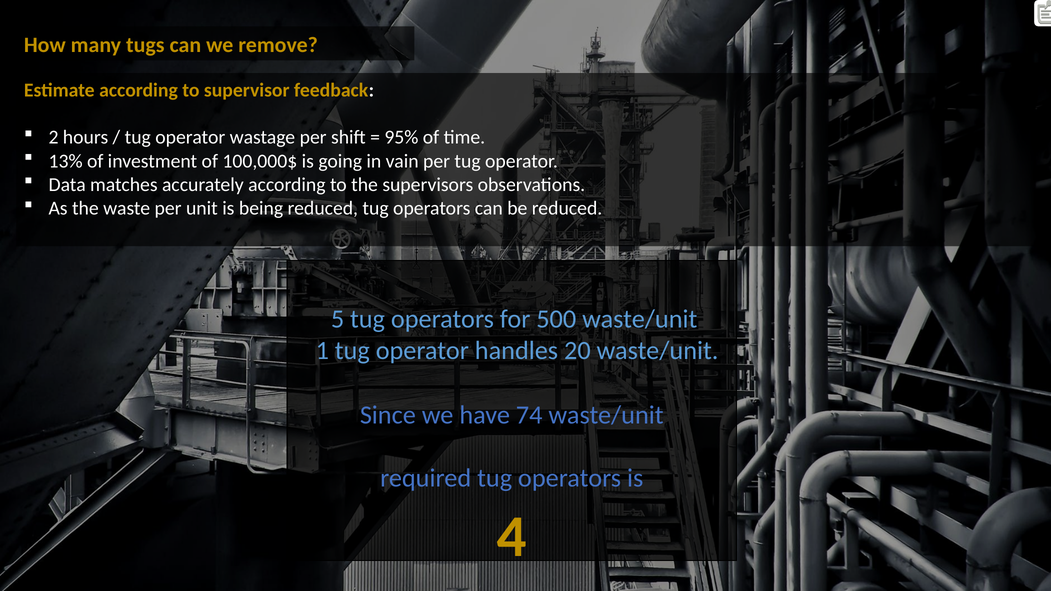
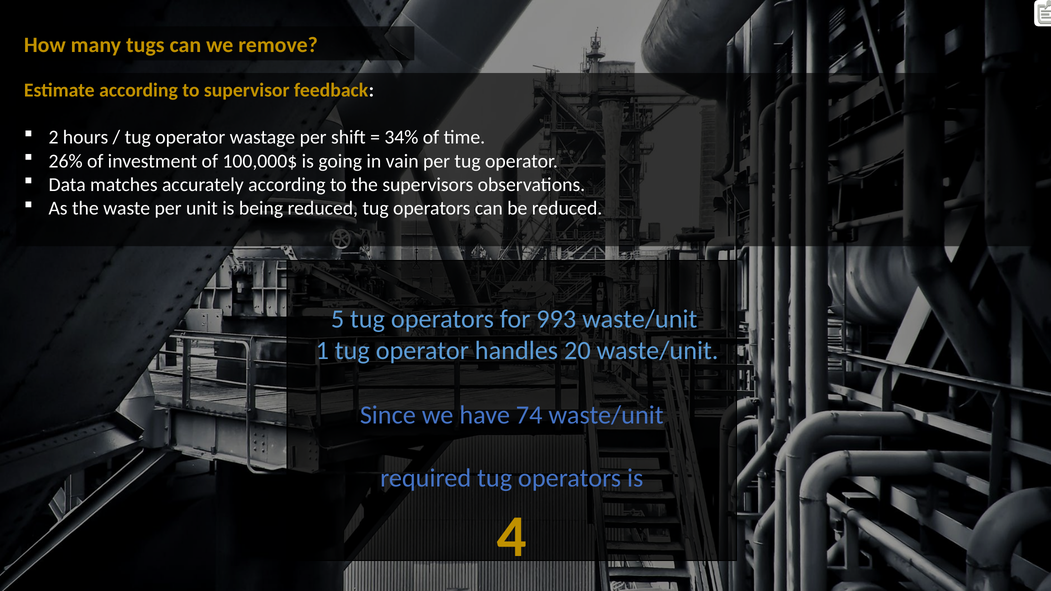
95%: 95% -> 34% (401, 137)
13%: 13% -> 26% (66, 161)
500: 500 -> 993 (556, 319)
